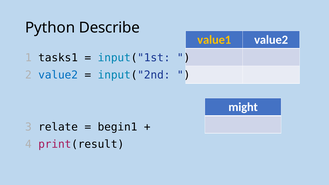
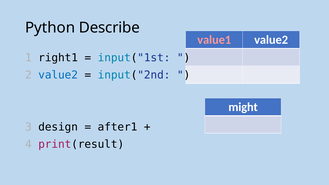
value1 colour: yellow -> pink (214, 40)
tasks1: tasks1 -> right1 (58, 58)
relate: relate -> design (58, 127)
begin1: begin1 -> after1 (117, 127)
